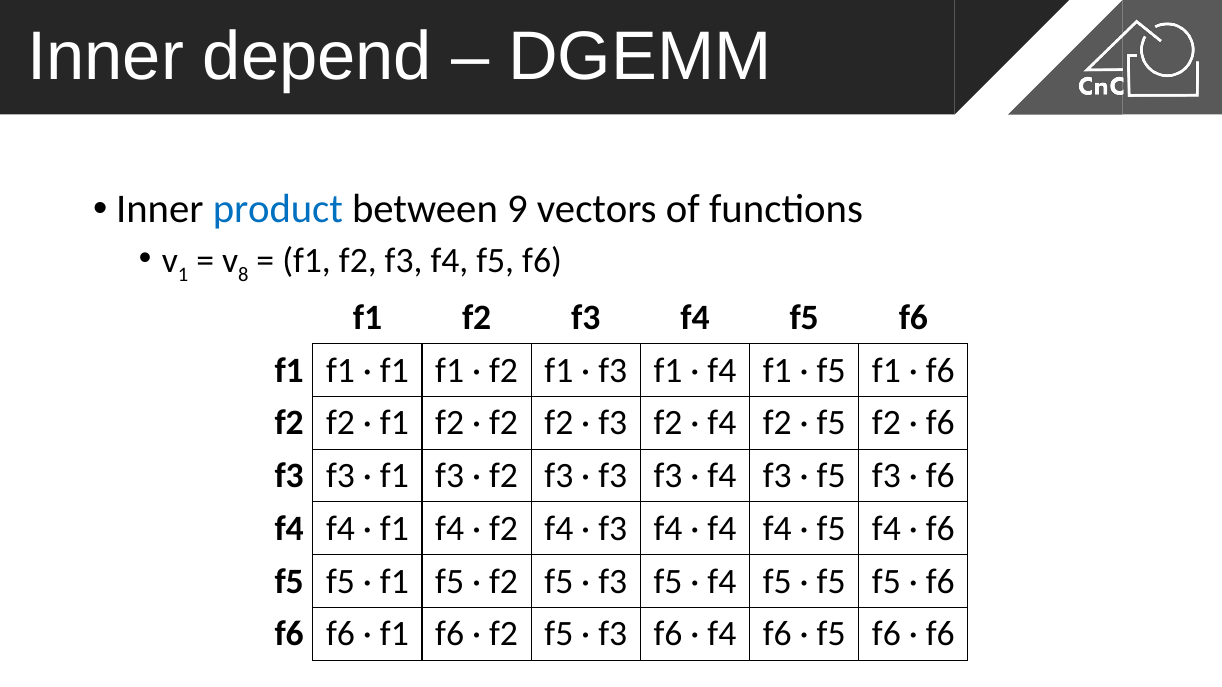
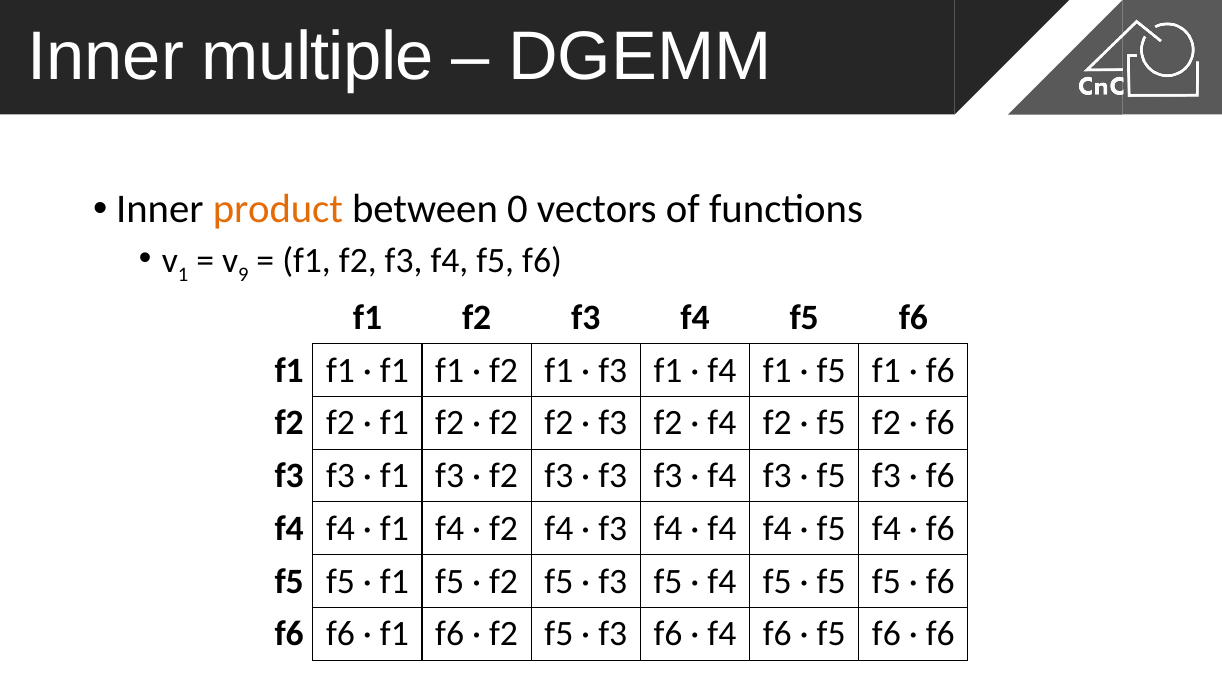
depend: depend -> multiple (318, 57)
product colour: blue -> orange (278, 209)
9: 9 -> 0 (517, 209)
8: 8 -> 9 (243, 275)
